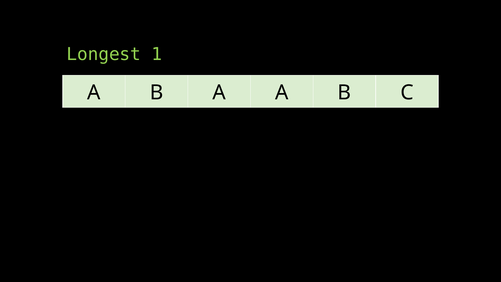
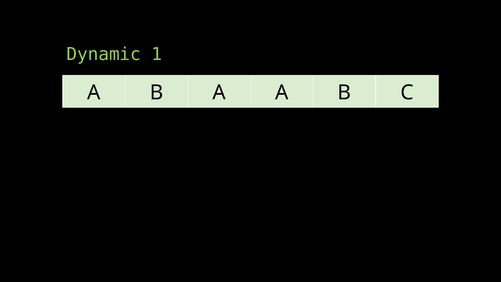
Longest: Longest -> Dynamic (104, 54)
